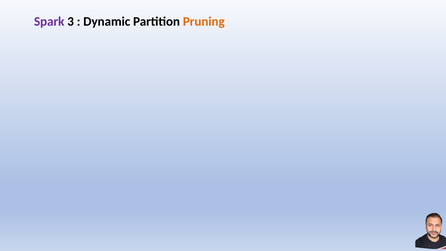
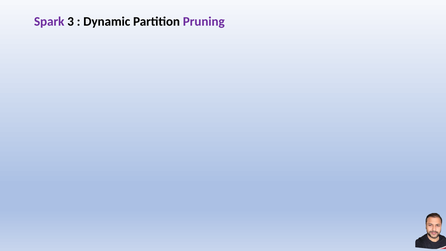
Pruning colour: orange -> purple (204, 22)
